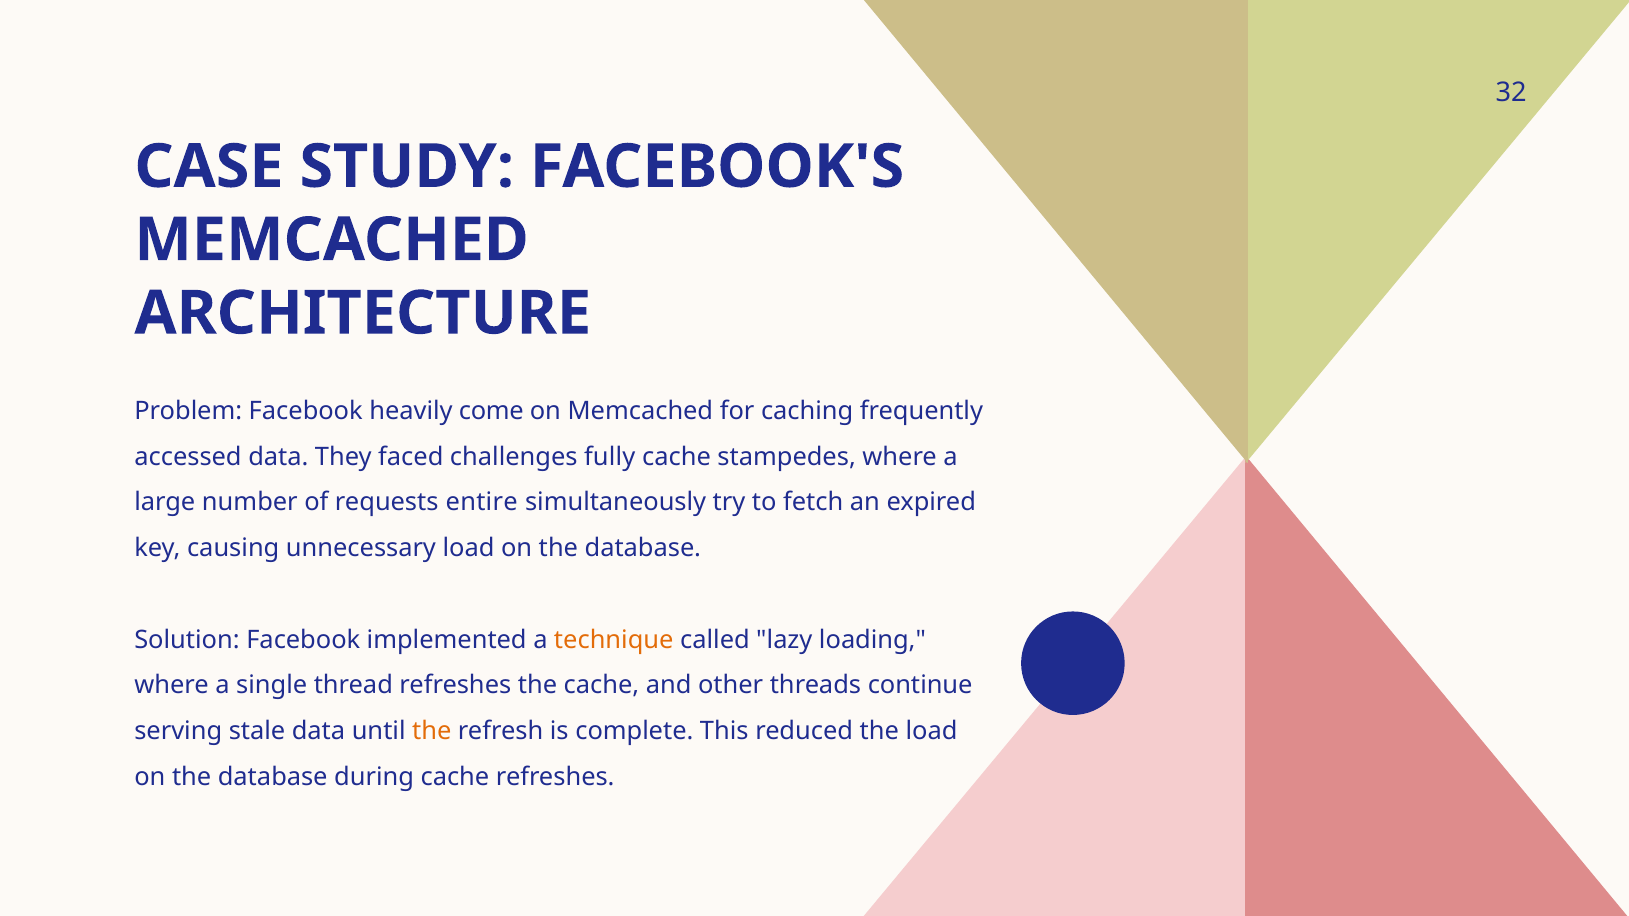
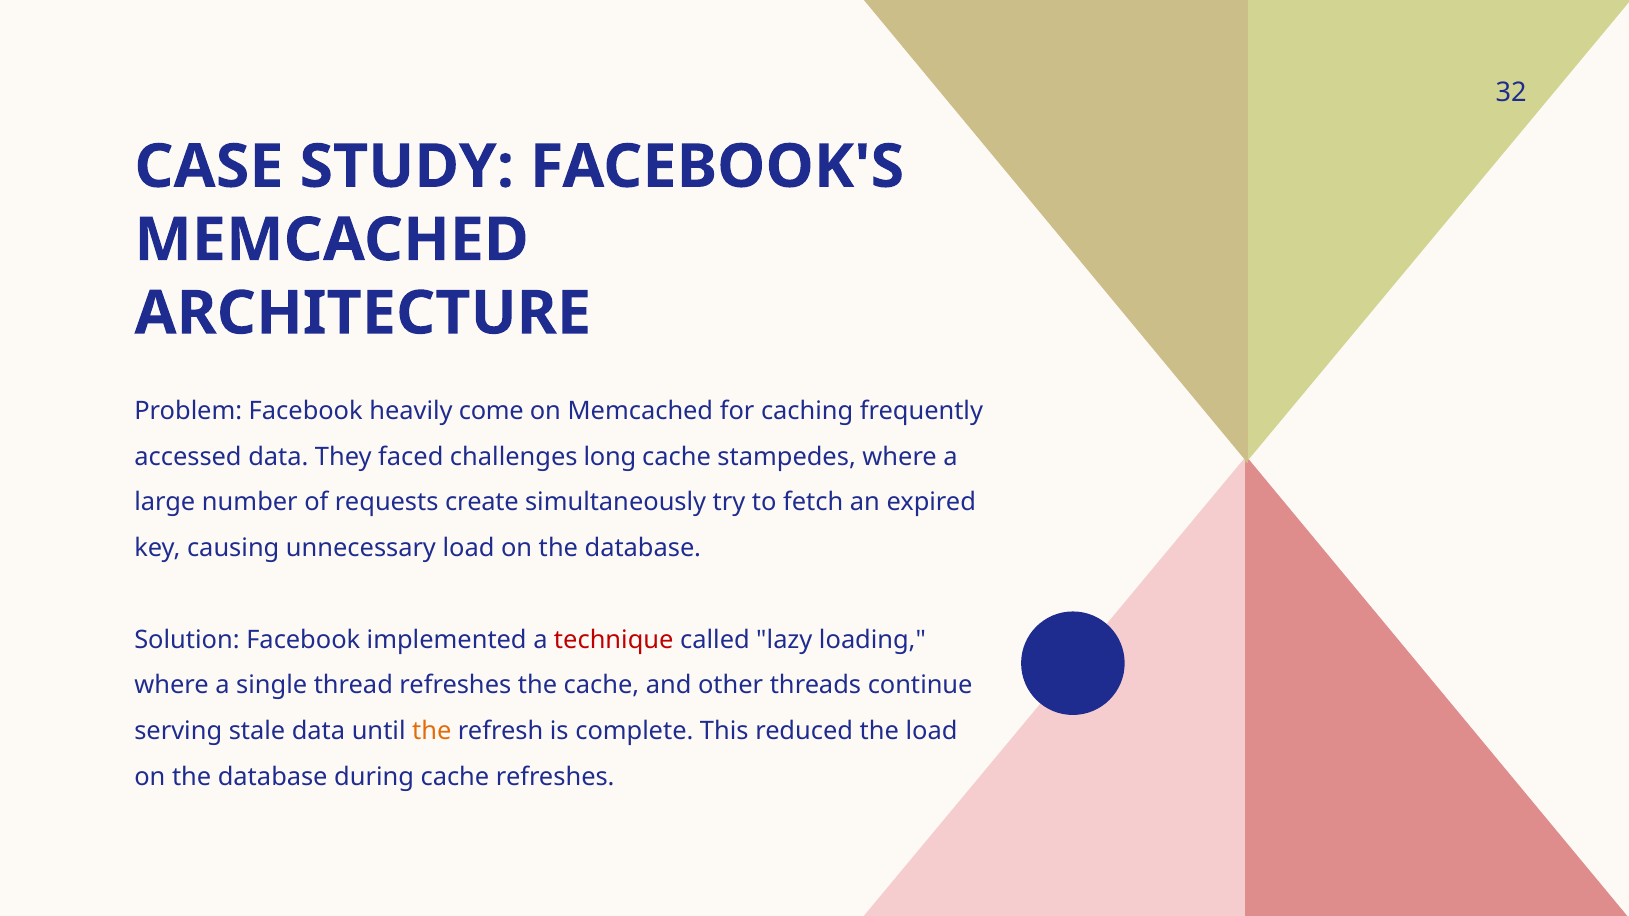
fully: fully -> long (610, 457)
entire: entire -> create (482, 503)
technique colour: orange -> red (614, 640)
